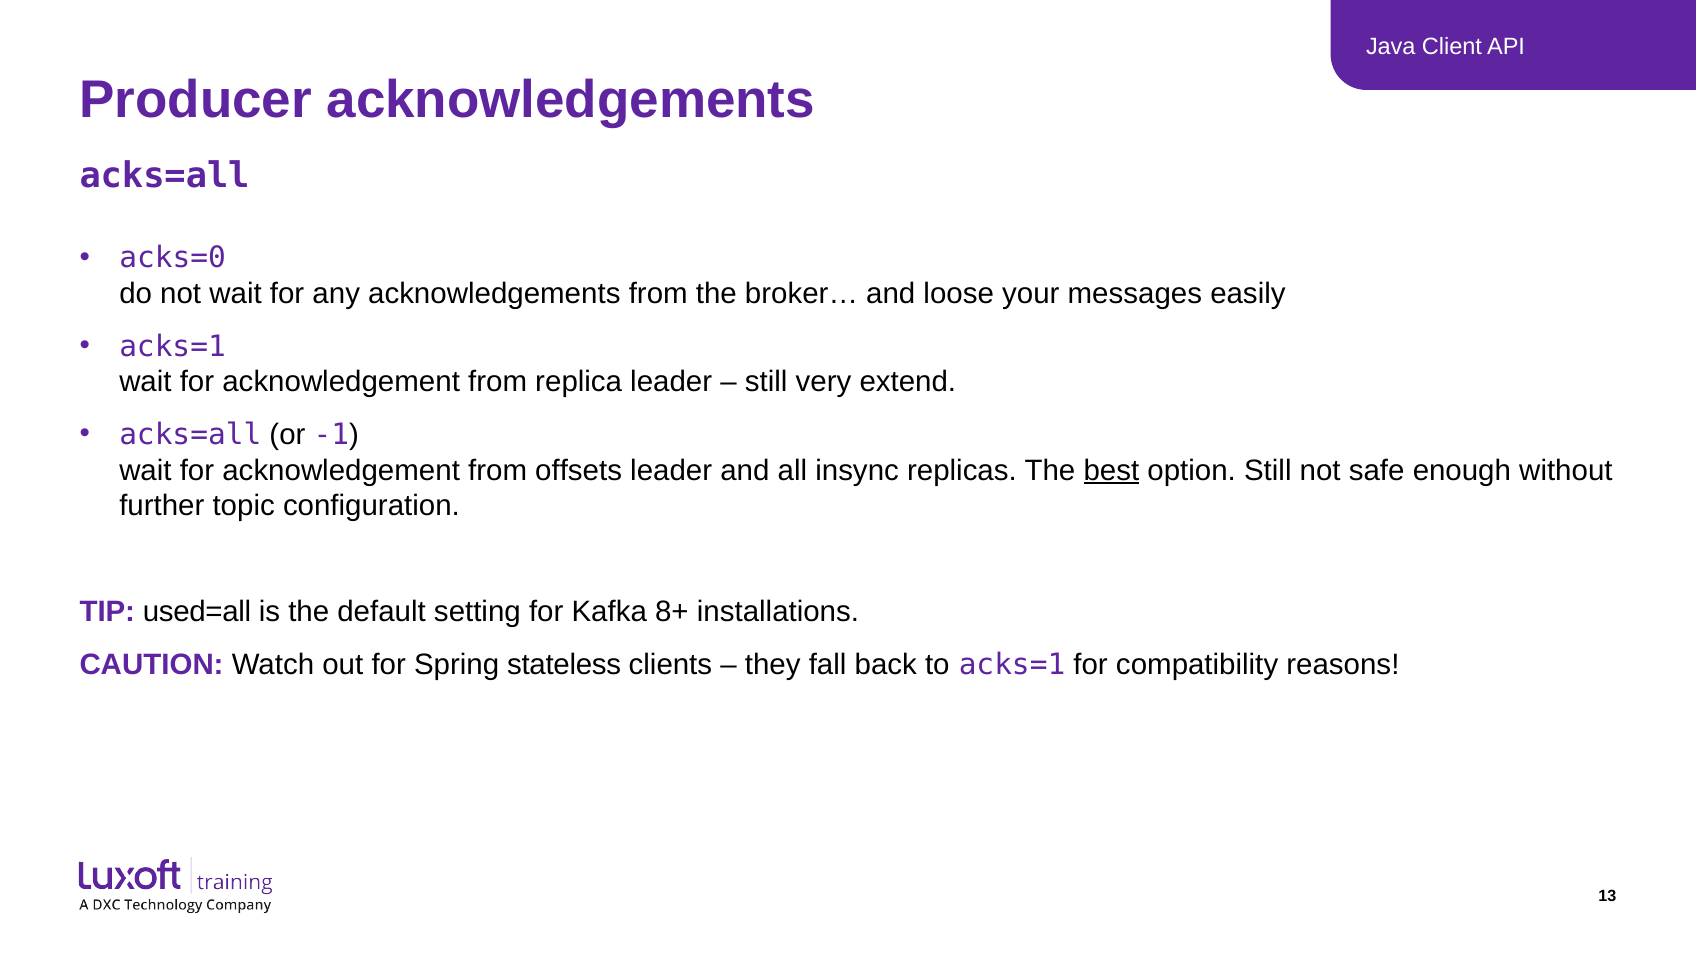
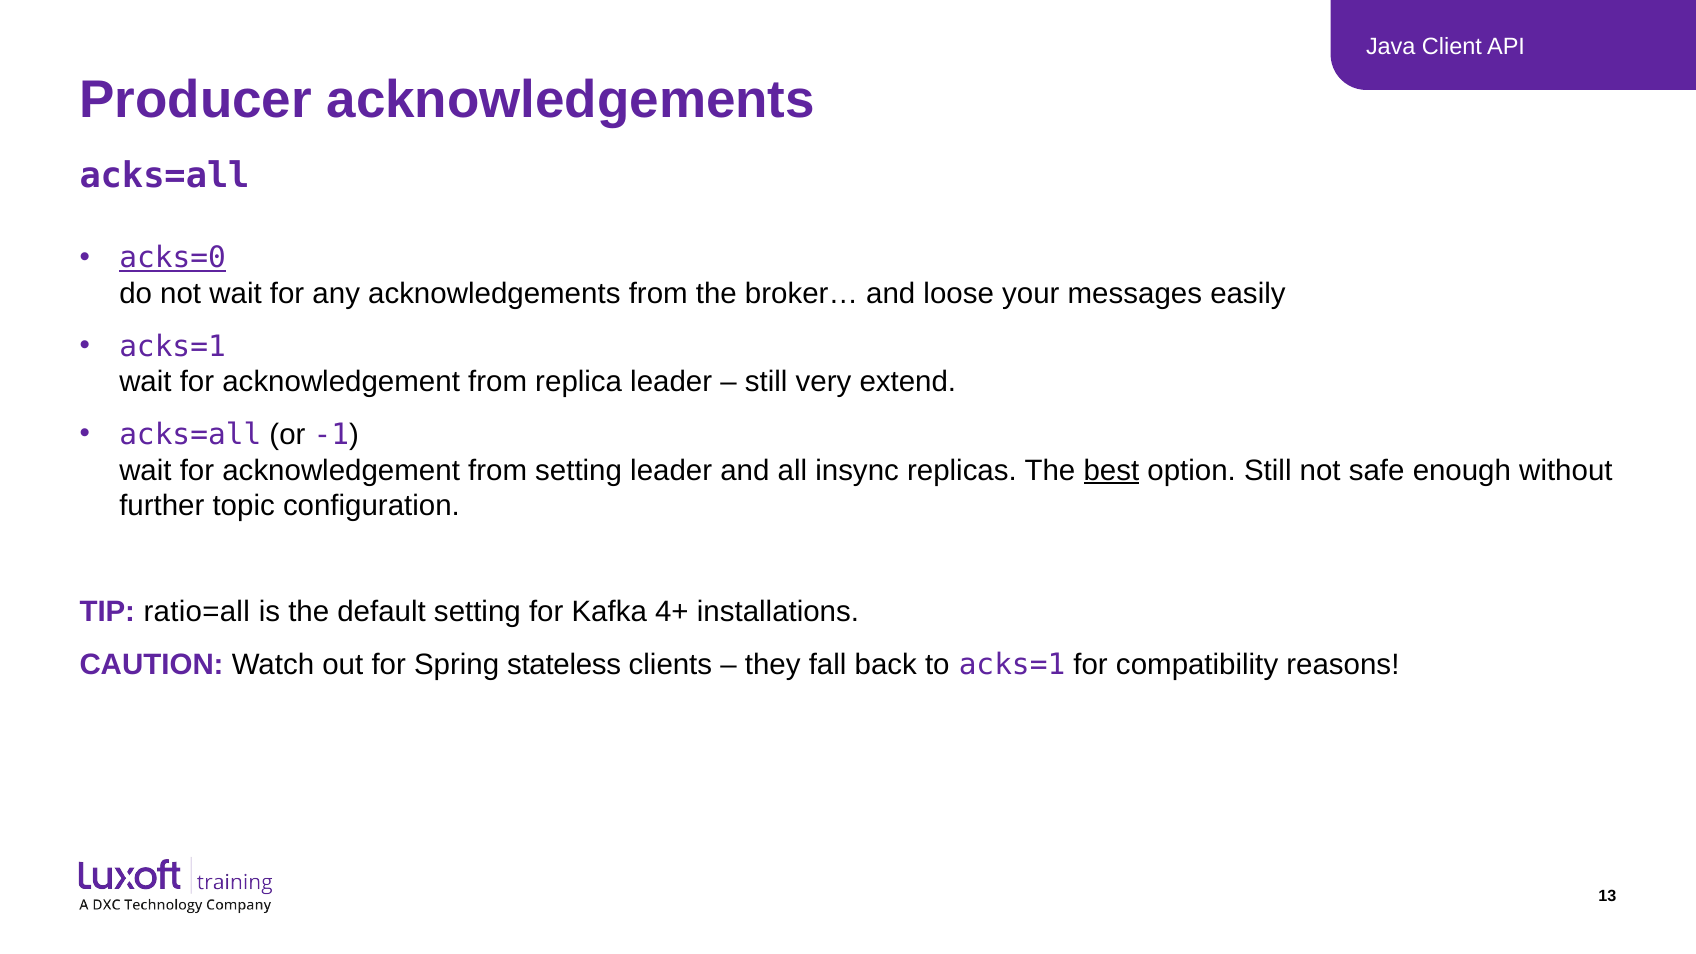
acks=0 underline: none -> present (173, 258)
from offsets: offsets -> setting (579, 470)
used=all: used=all -> ratio=all (197, 612)
8+: 8+ -> 4+ (672, 612)
